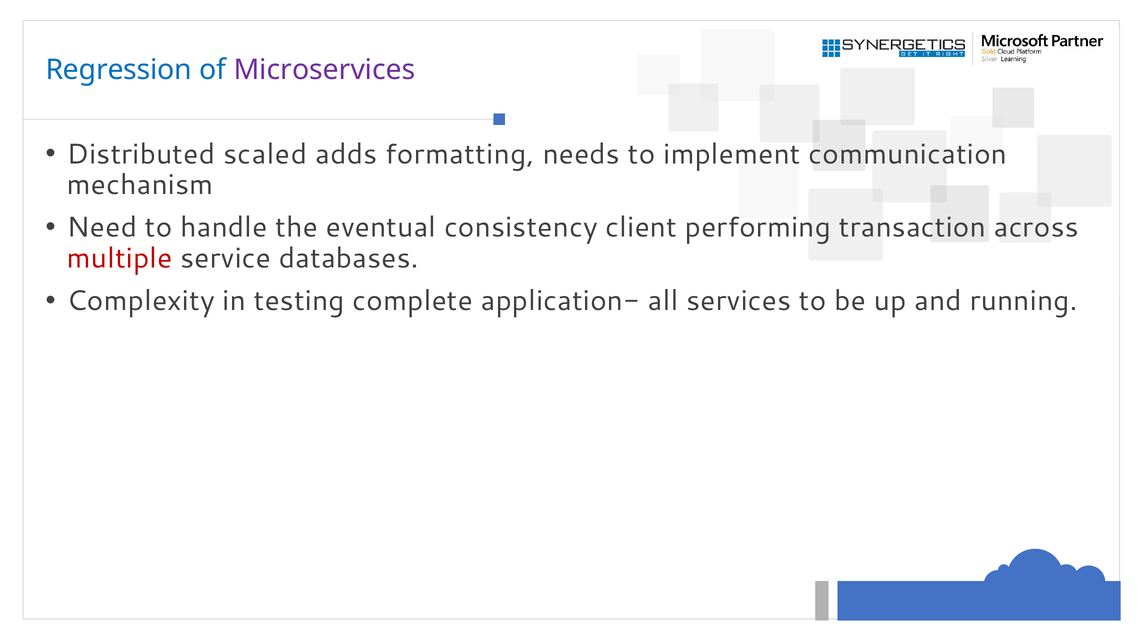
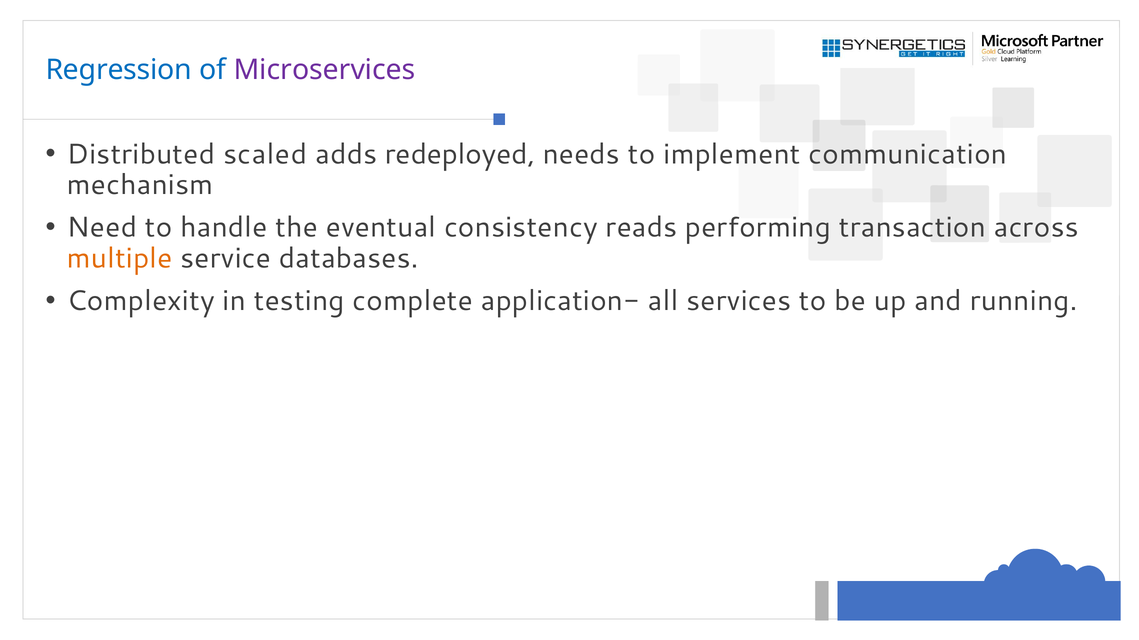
formatting: formatting -> redeployed (460, 154)
client: client -> reads (641, 228)
multiple colour: red -> orange (120, 258)
